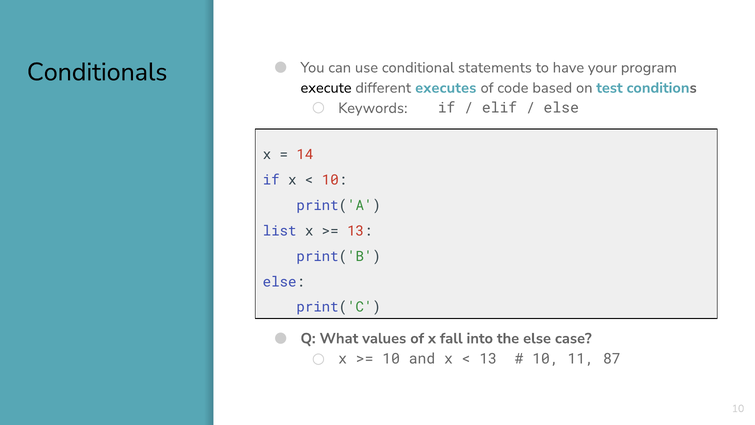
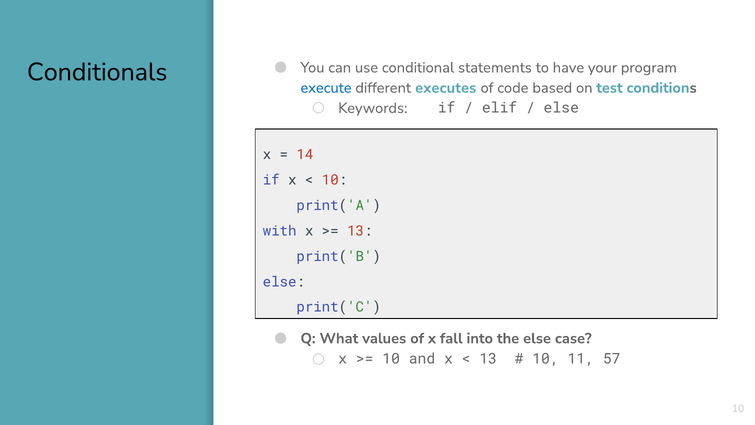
execute colour: black -> blue (326, 88)
list: list -> with (280, 231)
87: 87 -> 57 (612, 358)
